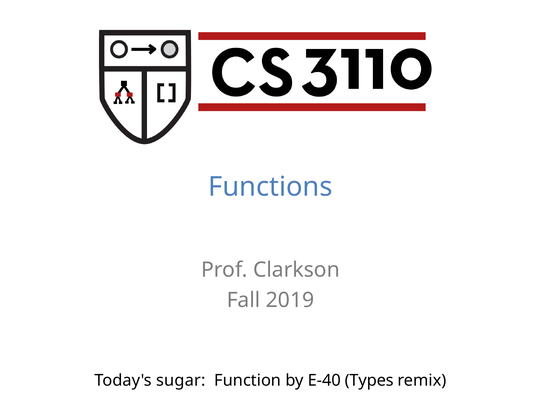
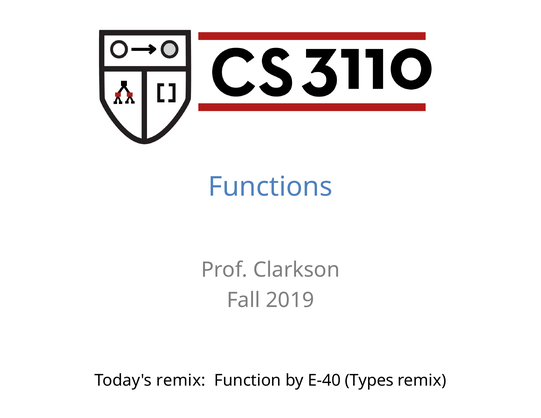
Today's sugar: sugar -> remix (181, 380)
